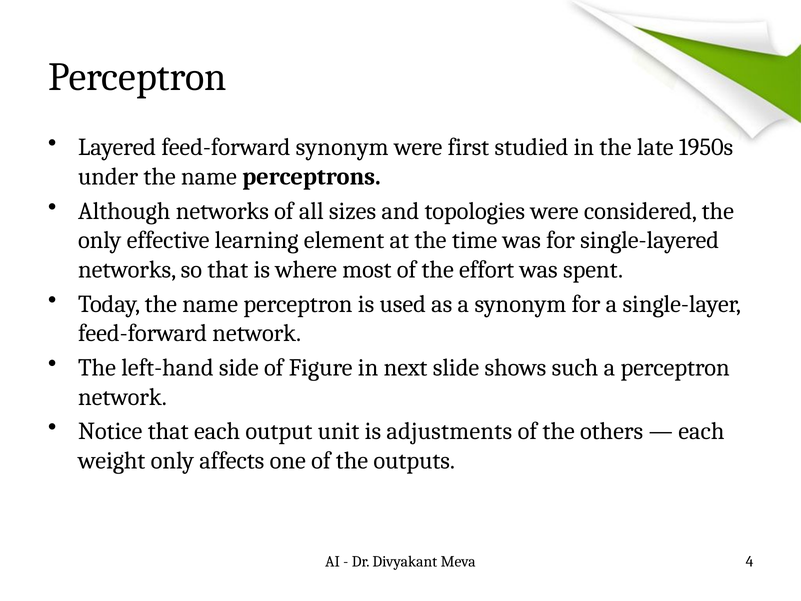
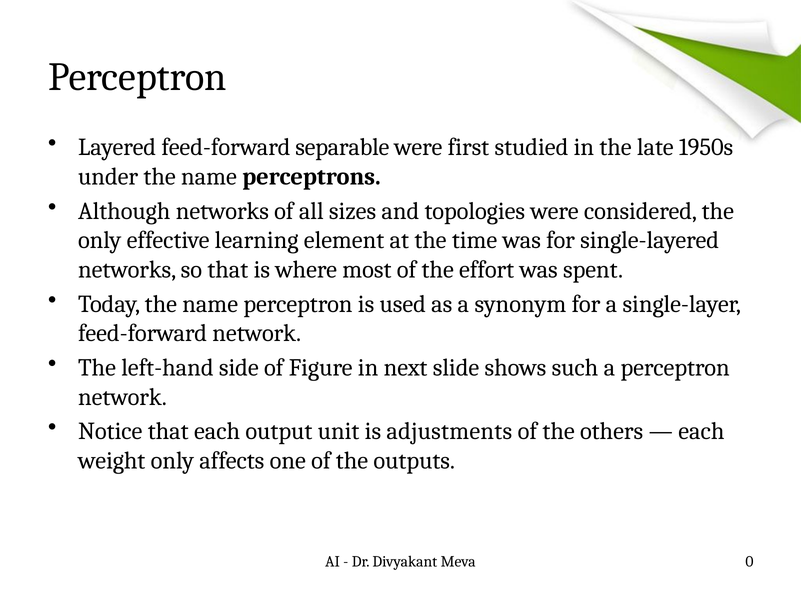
feed-forward synonym: synonym -> separable (342, 147)
4: 4 -> 0 (749, 562)
